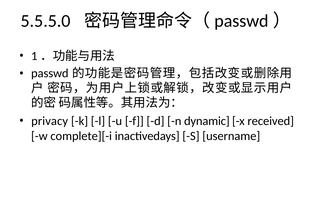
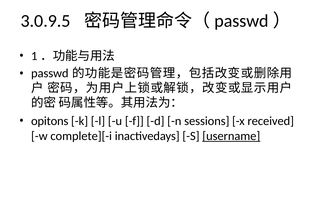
5.5.5.0: 5.5.5.0 -> 3.0.9.5 (46, 21)
privacy: privacy -> opitons (50, 121)
dynamic: dynamic -> sessions (207, 121)
username underline: none -> present (231, 136)
